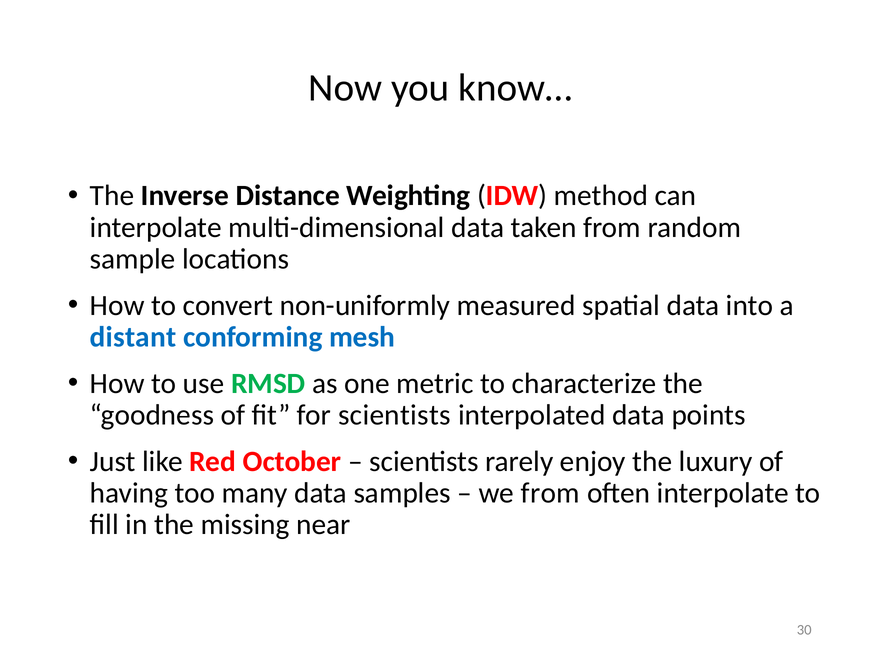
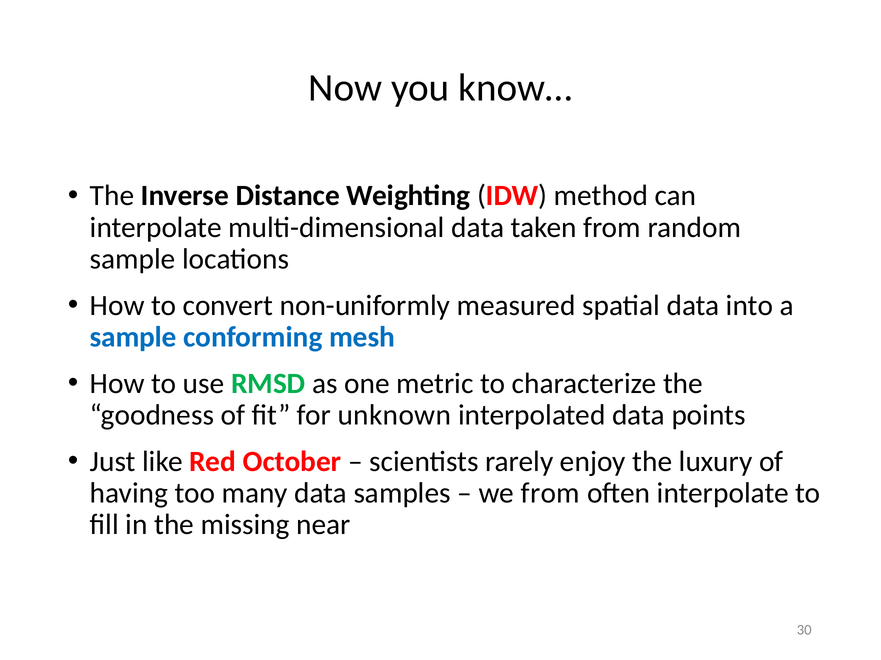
distant: distant -> sample (133, 337)
for scientists: scientists -> unknown (394, 416)
